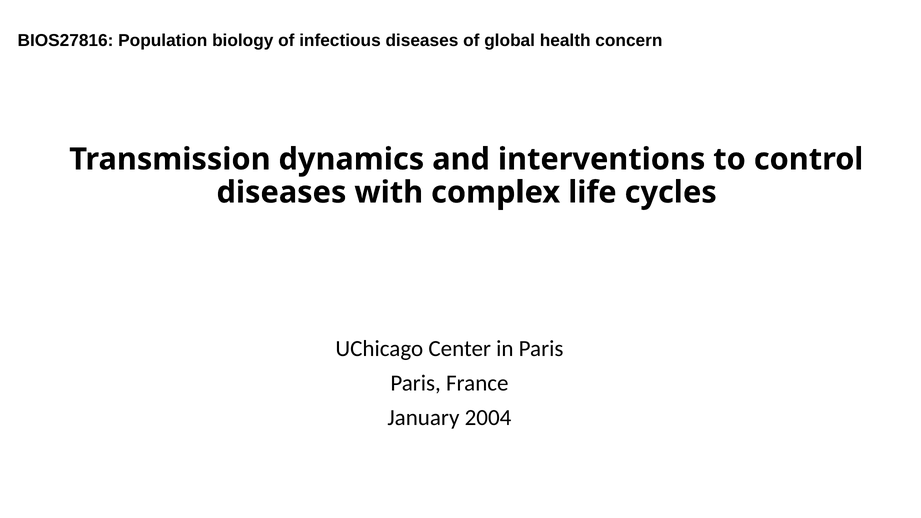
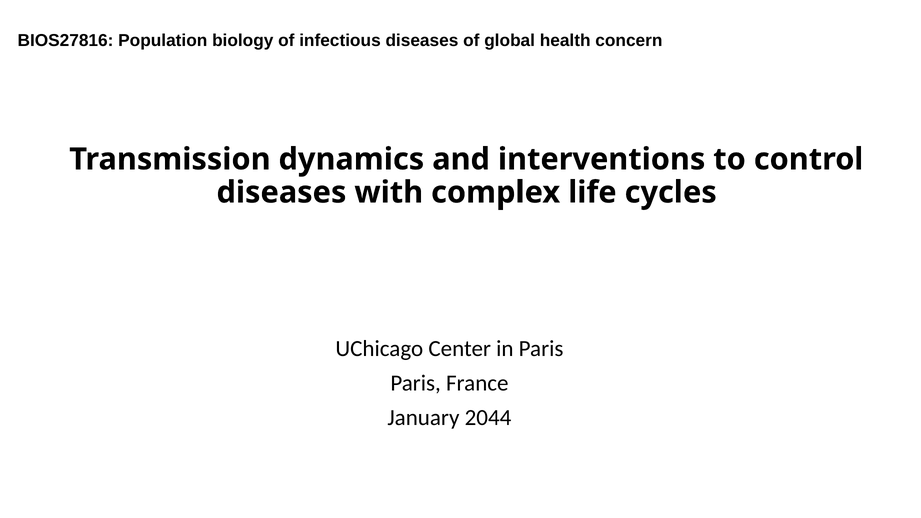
2004: 2004 -> 2044 (488, 418)
